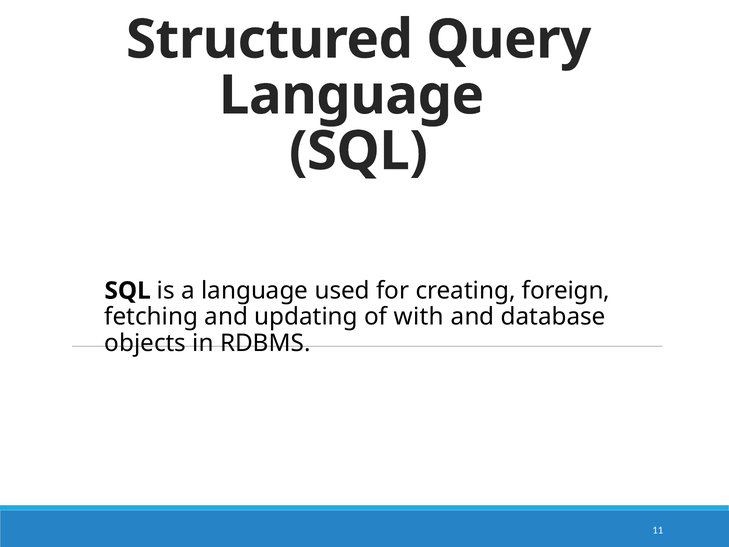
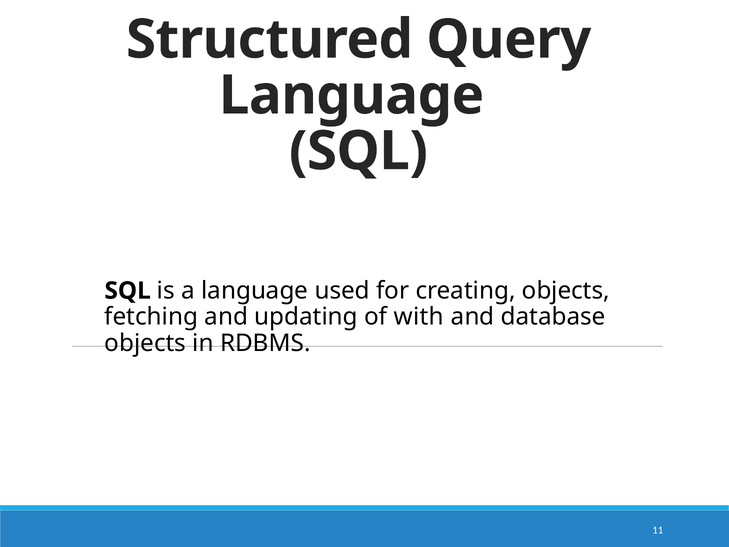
creating foreign: foreign -> objects (566, 291)
